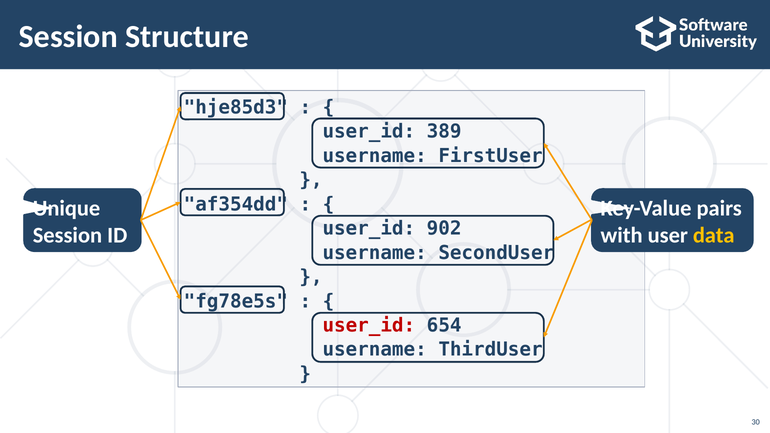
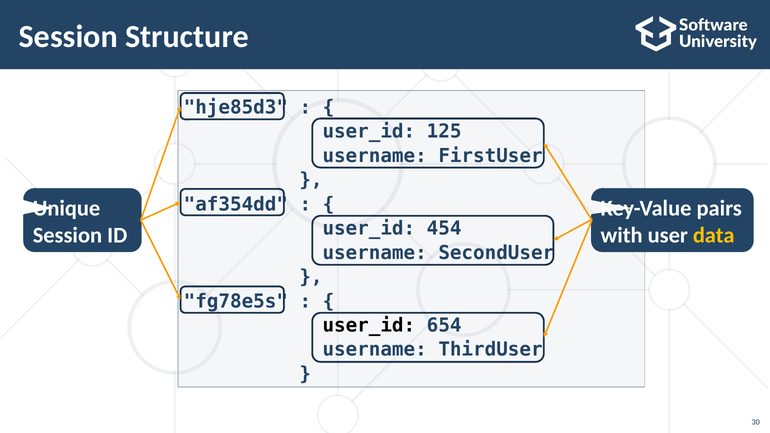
389: 389 -> 125 (444, 132)
902: 902 -> 454 (444, 229)
user_id colour: red -> black (369, 325)
